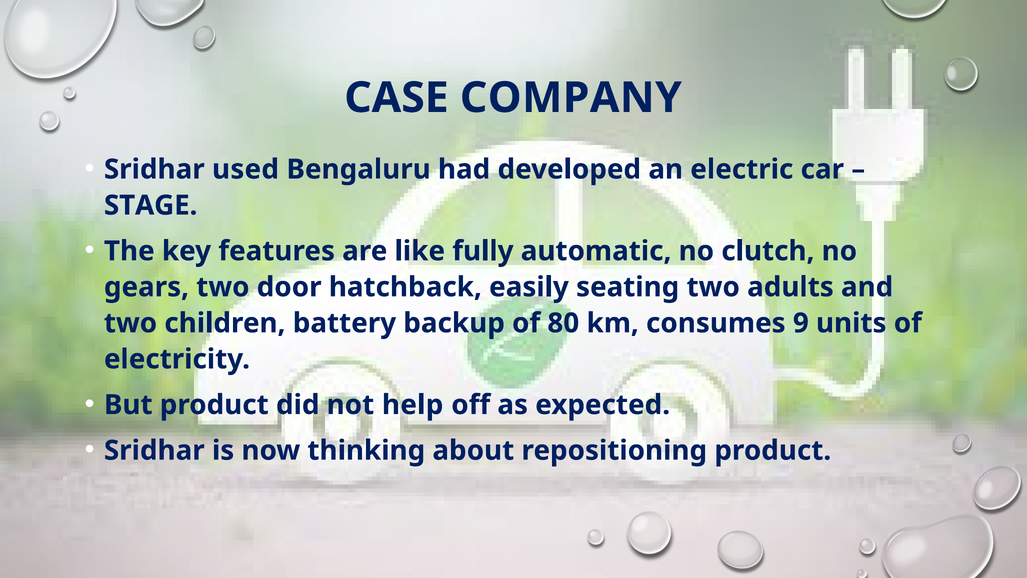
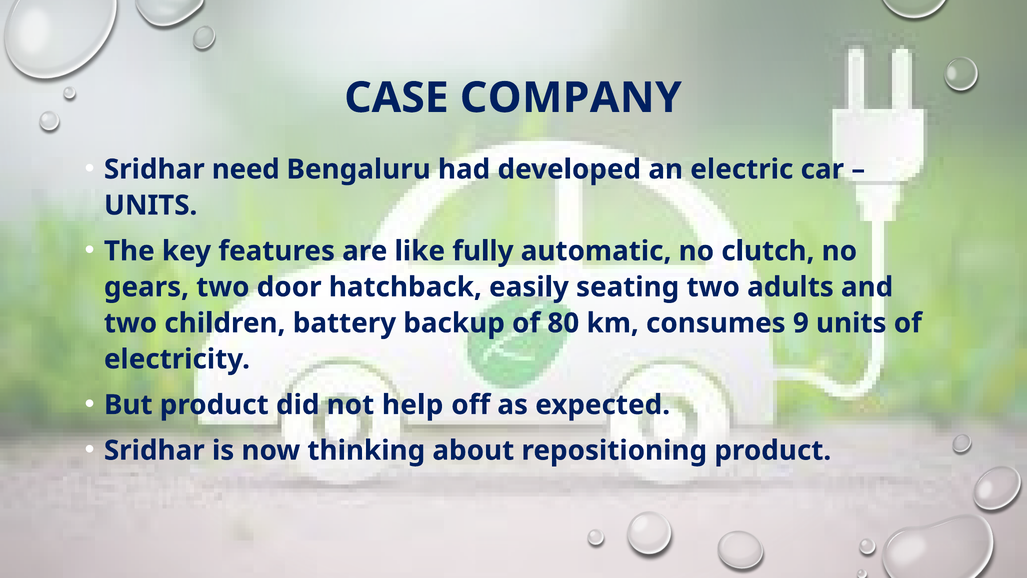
used: used -> need (246, 169)
STAGE: STAGE -> UNITS (151, 205)
